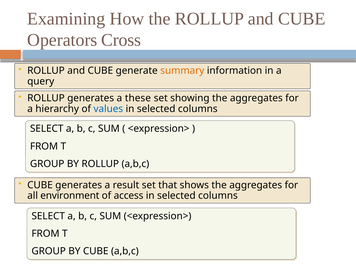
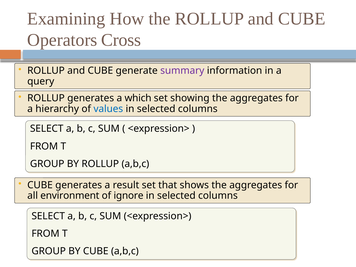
summary colour: orange -> purple (182, 71)
these: these -> which (138, 98)
access: access -> ignore (129, 196)
